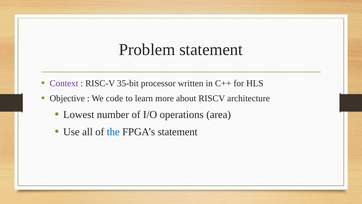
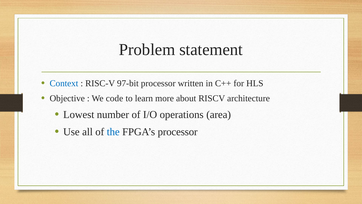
Context colour: purple -> blue (64, 83)
35-bit: 35-bit -> 97-bit (128, 83)
FPGA’s statement: statement -> processor (178, 132)
